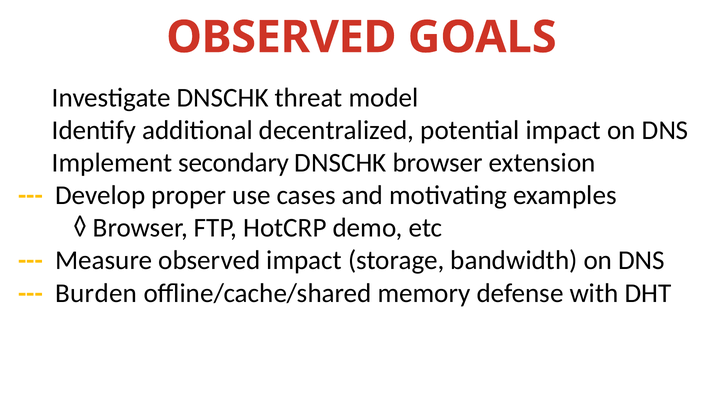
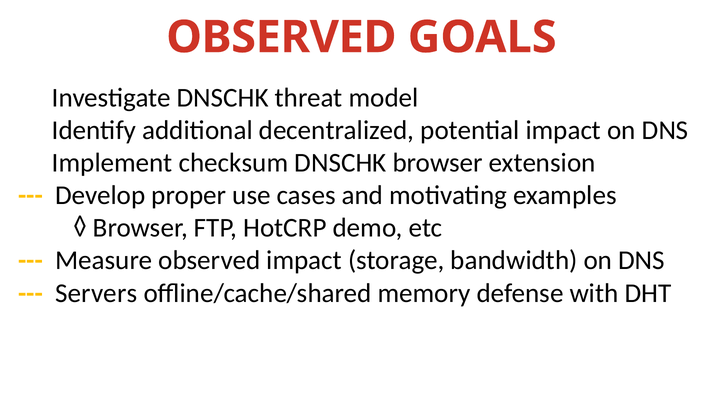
secondary: secondary -> checksum (233, 163)
Burden: Burden -> Servers (96, 293)
